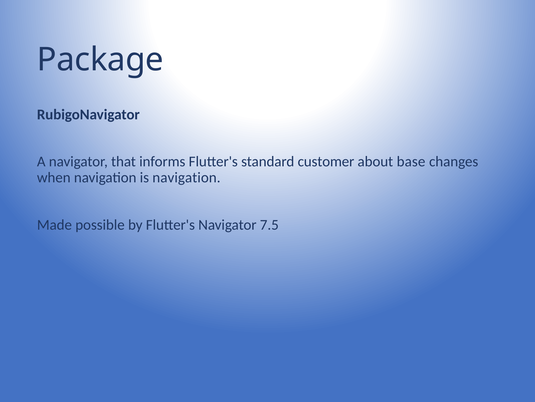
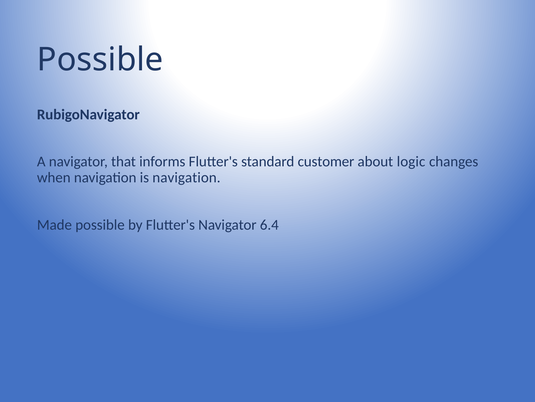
Package: Package -> Possible (100, 60)
base: base -> logic (411, 161)
7.5: 7.5 -> 6.4 (269, 224)
